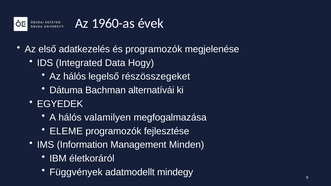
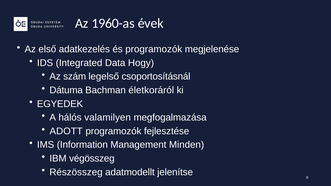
Az hálós: hálós -> szám (75, 77)
részösszegeket: részösszegeket -> csoportosításnál (156, 77)
alternatívái: alternatívái -> életkoráról (151, 90)
ELEME: ELEME -> ADOTT (66, 131)
életkoráról: életkoráról -> végösszeg (92, 159)
Függvények: Függvények -> Részösszeg (76, 172)
mindegy: mindegy -> jelenítse (175, 172)
